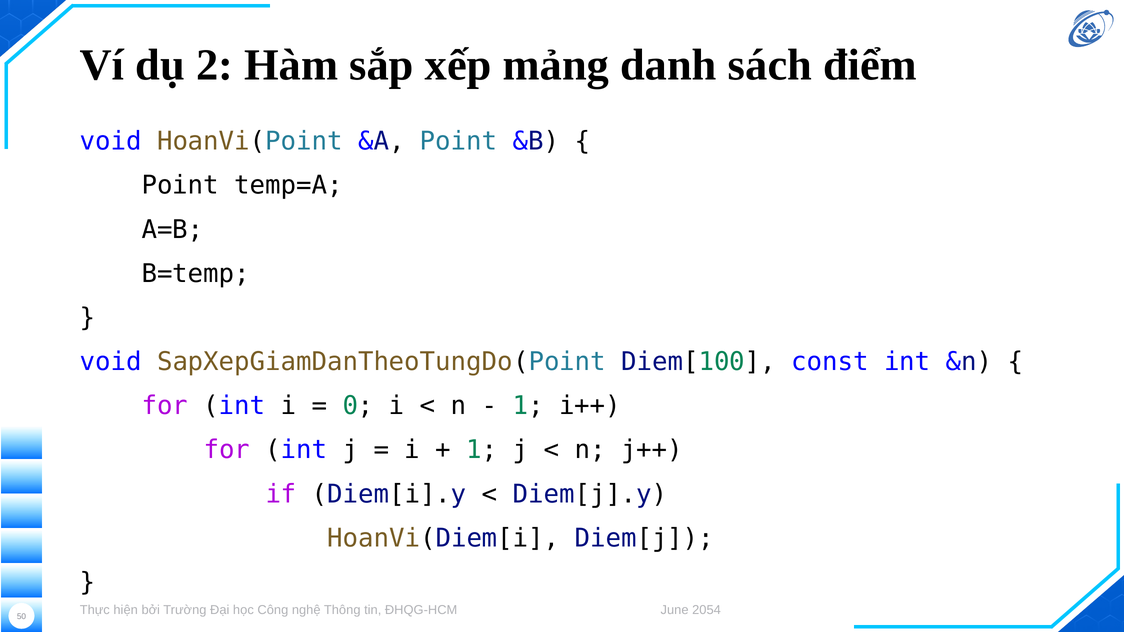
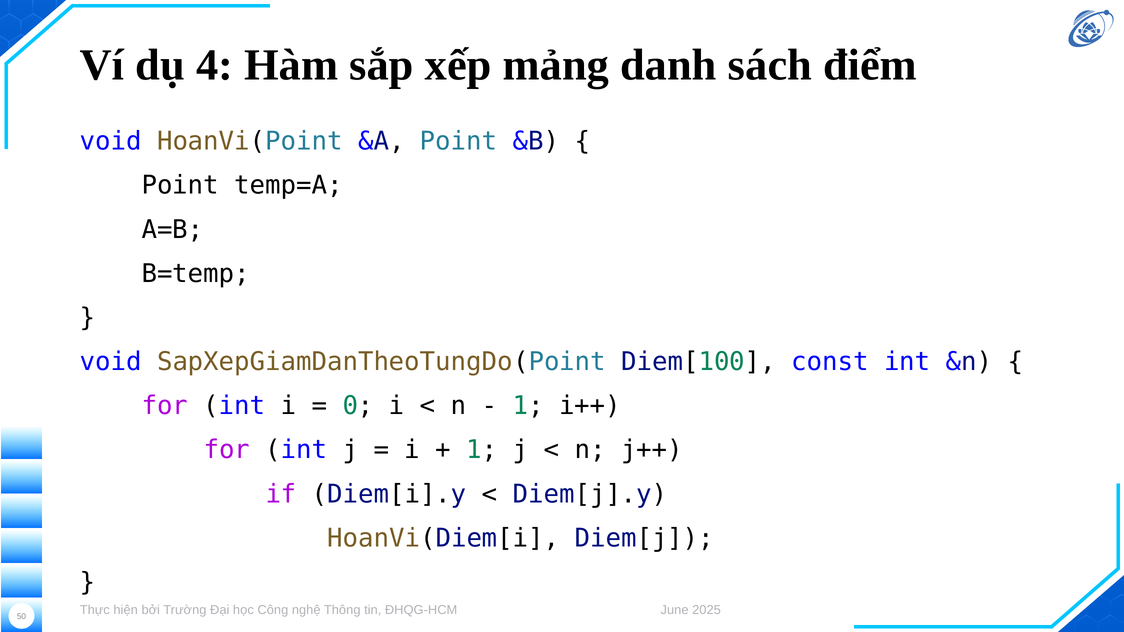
2: 2 -> 4 (215, 65)
2054: 2054 -> 2025 (707, 610)
